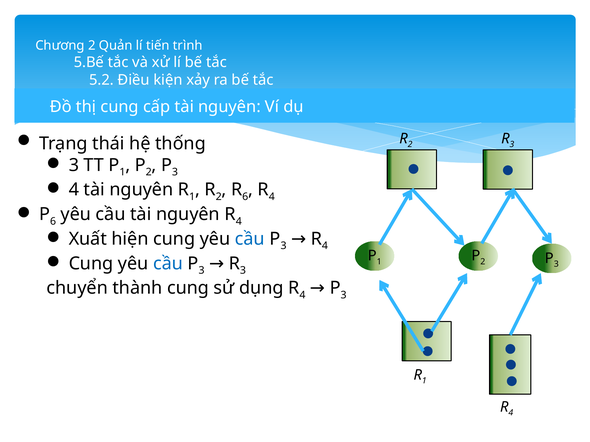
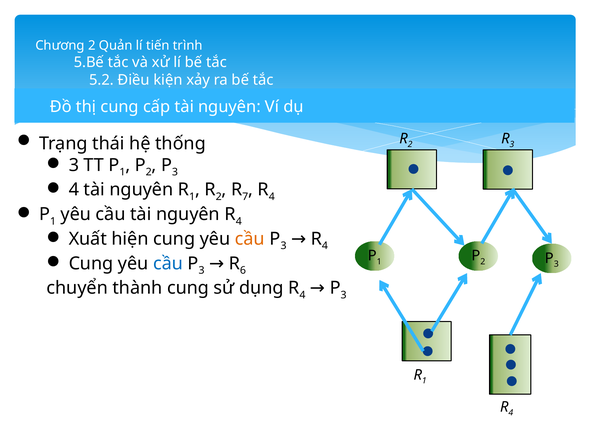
6: 6 -> 7 (245, 197)
6: 6 -> 1 (53, 222)
cầu colour: blue -> orange (250, 239)
3: 3 -> 6 (243, 271)
